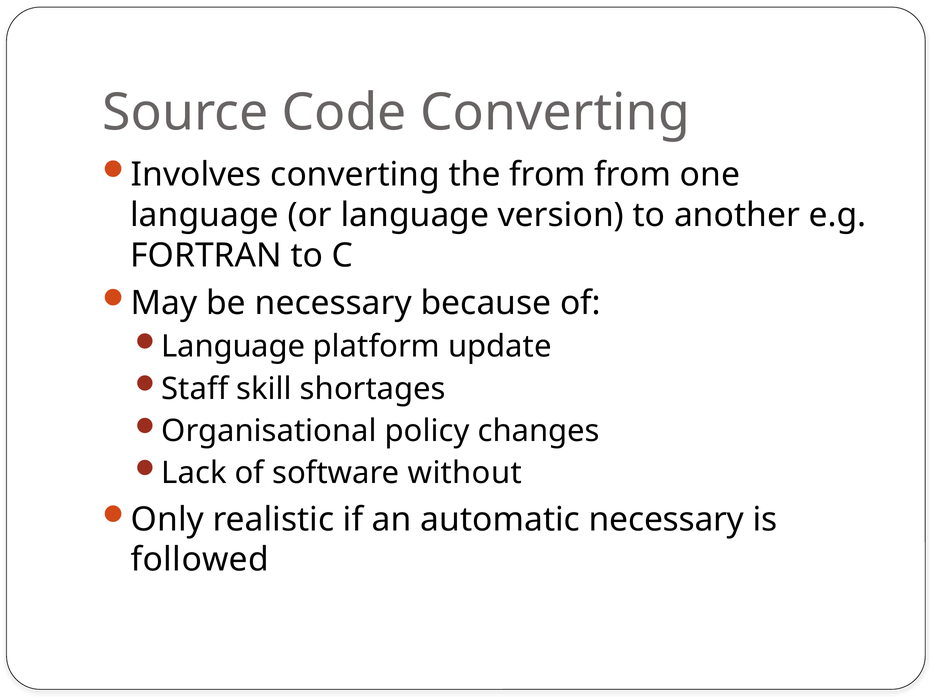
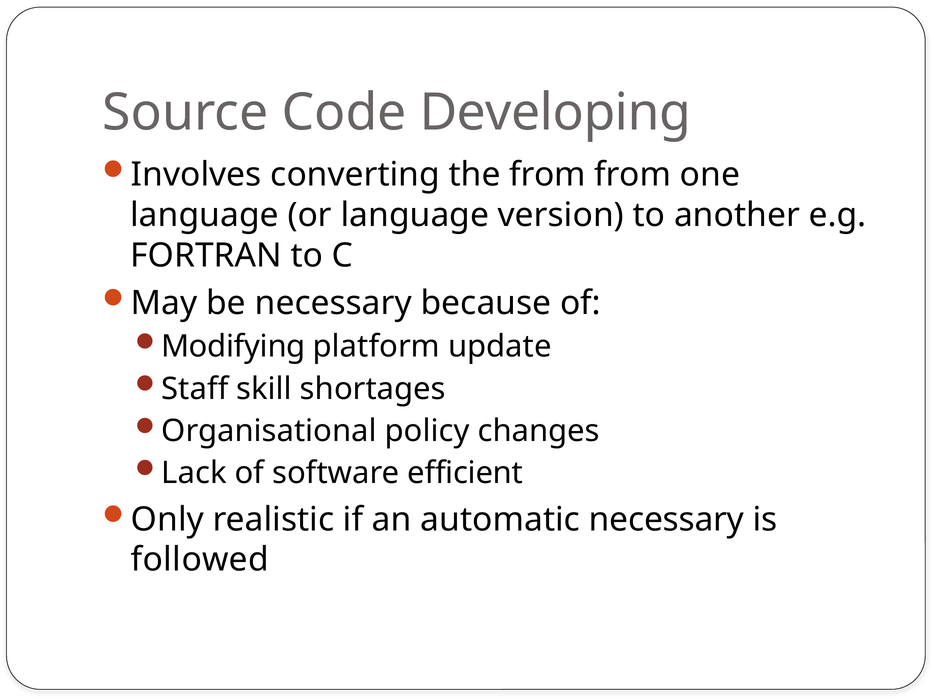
Code Converting: Converting -> Developing (555, 112)
Language: Language -> Modifying (233, 347)
without: without -> efficient (465, 473)
